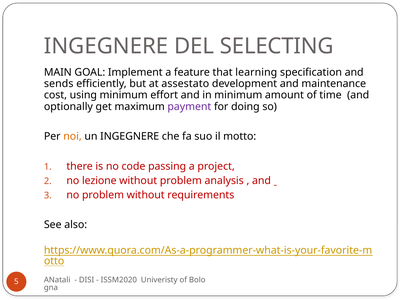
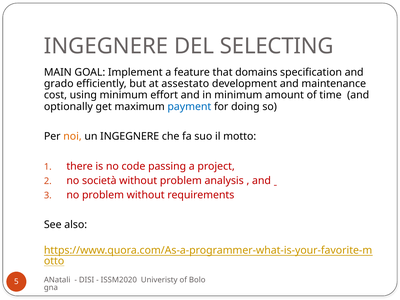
learning: learning -> domains (256, 72)
sends: sends -> grado (59, 84)
payment colour: purple -> blue (189, 107)
lezione: lezione -> società (99, 181)
